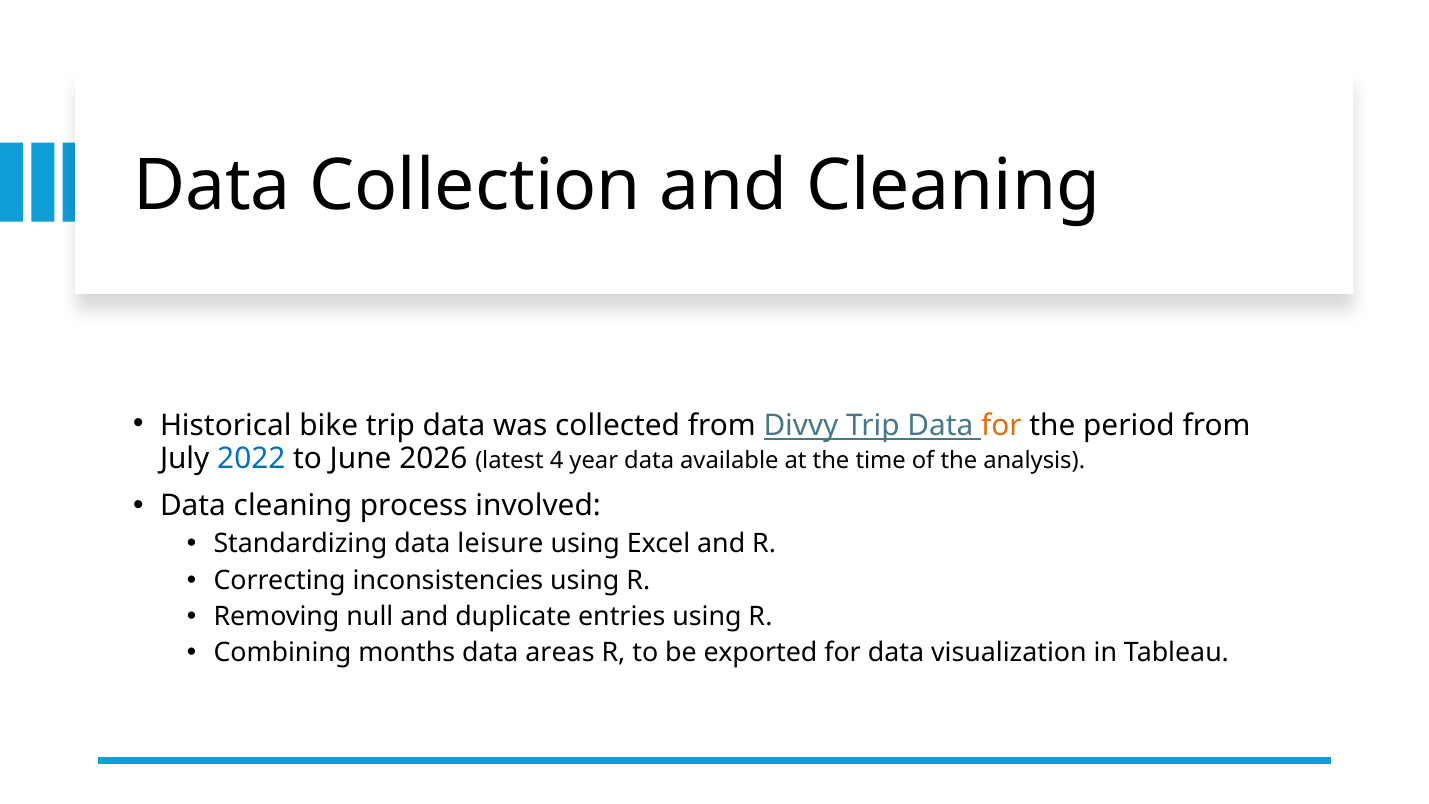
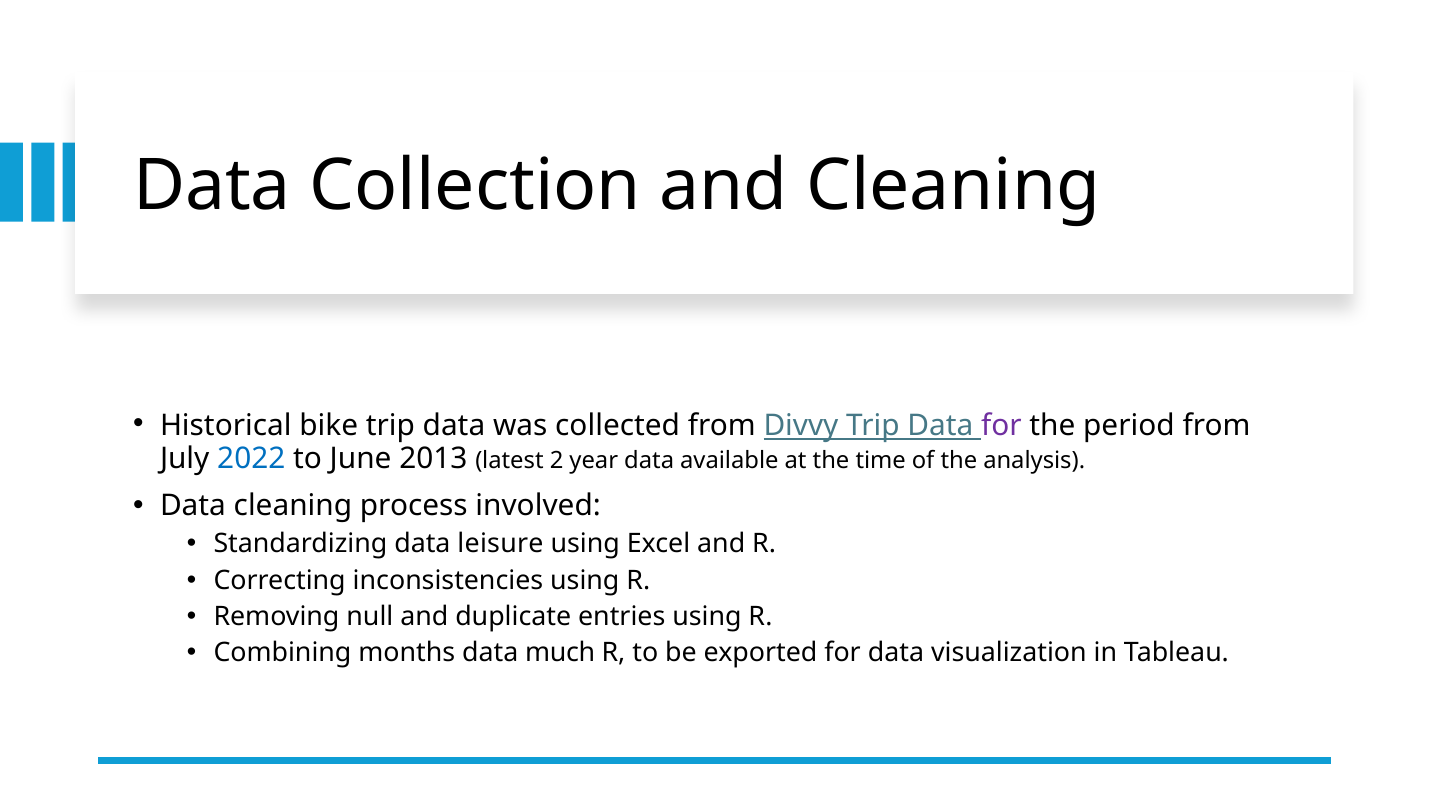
for colour: orange -> purple (1001, 426)
2026: 2026 -> 2013 (433, 459)
4: 4 -> 2 (557, 461)
areas: areas -> much (560, 653)
